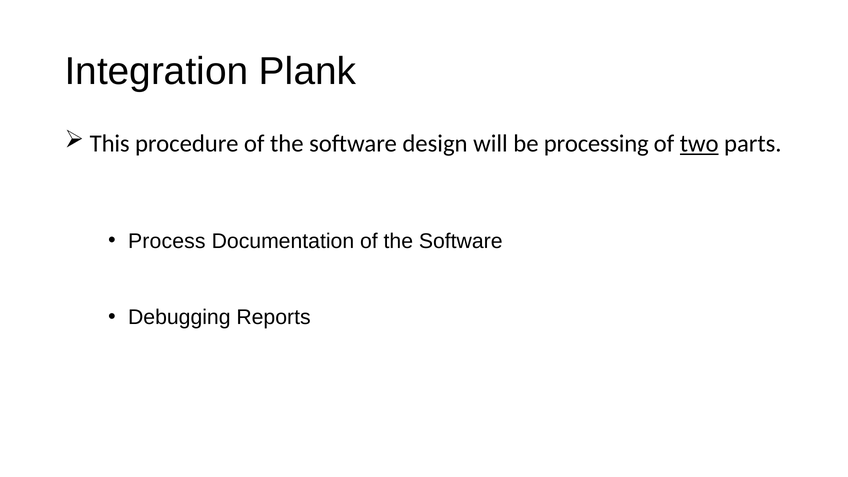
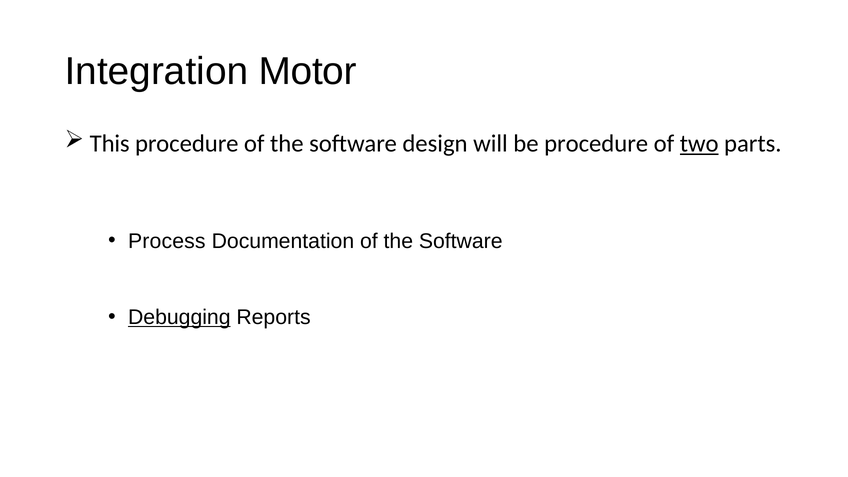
Plank: Plank -> Motor (308, 71)
be processing: processing -> procedure (596, 143)
Debugging underline: none -> present (179, 317)
